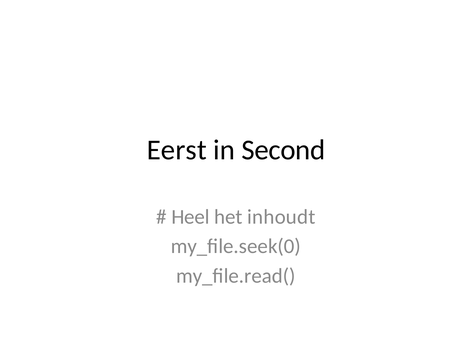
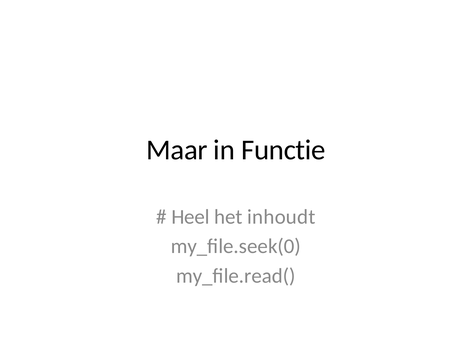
Eerst: Eerst -> Maar (177, 150)
Second: Second -> Functie (283, 150)
